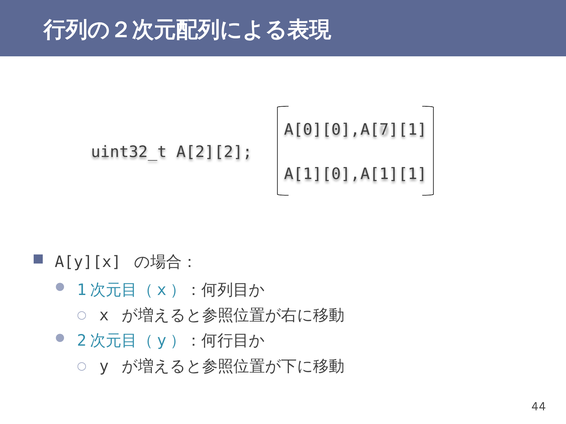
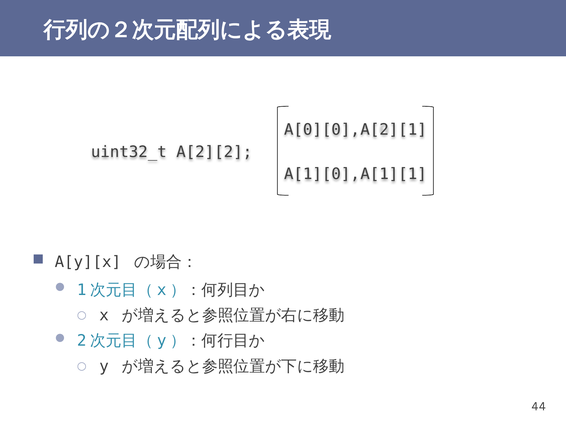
A[7][1: A[7][1 -> A[2][1 (394, 130)
